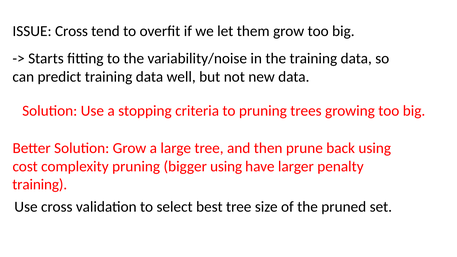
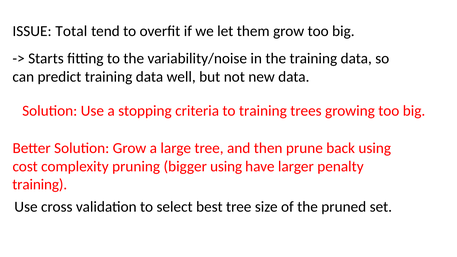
ISSUE Cross: Cross -> Total (71, 31)
to pruning: pruning -> training (263, 111)
